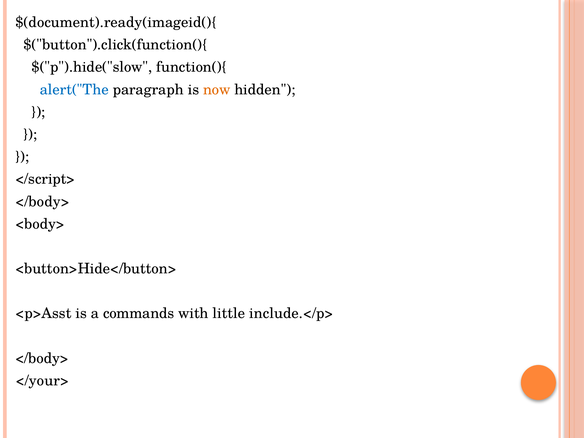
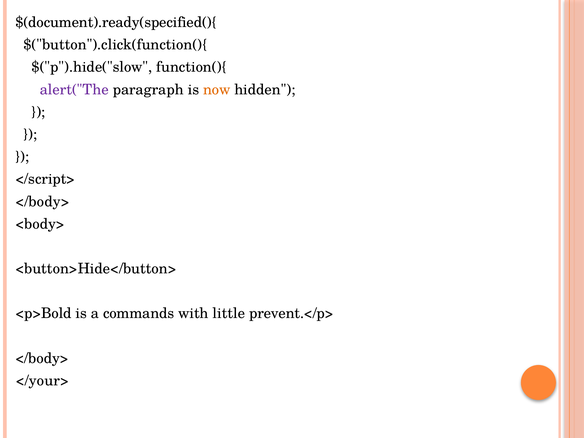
$(document).ready(imageid(){: $(document).ready(imageid(){ -> $(document).ready(specified(){ (116, 22)
alert("The colour: blue -> purple (74, 90)
<p>Asst: <p>Asst -> <p>Bold (44, 314)
include.</p>: include.</p> -> prevent.</p> (291, 314)
